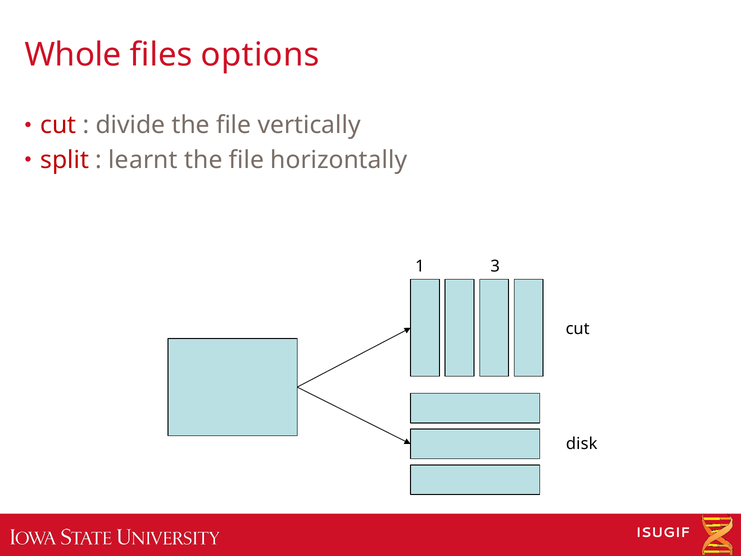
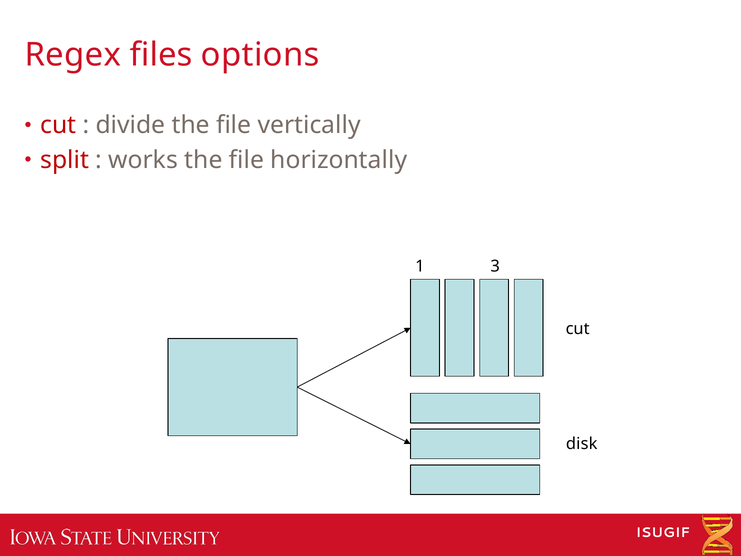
Whole: Whole -> Regex (73, 55)
learnt: learnt -> works (143, 160)
